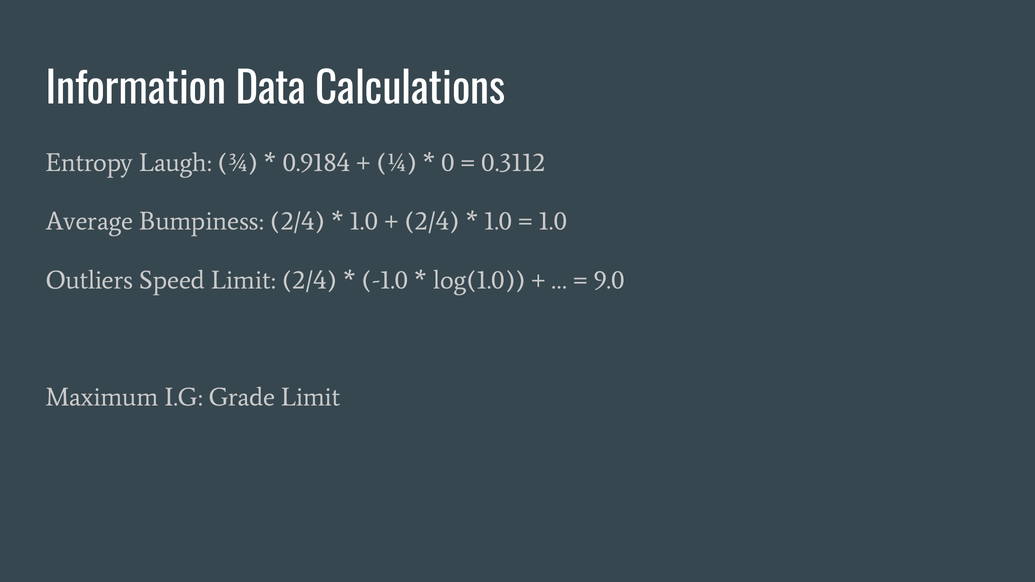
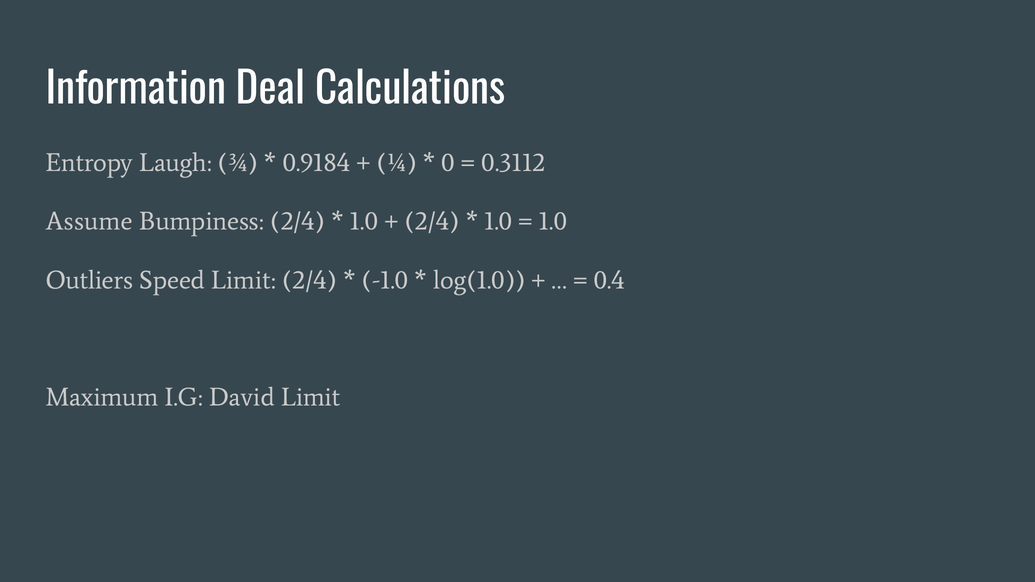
Data: Data -> Deal (271, 90)
Average: Average -> Assume (89, 221)
9.0: 9.0 -> 0.4 (609, 280)
Grade: Grade -> David (242, 397)
